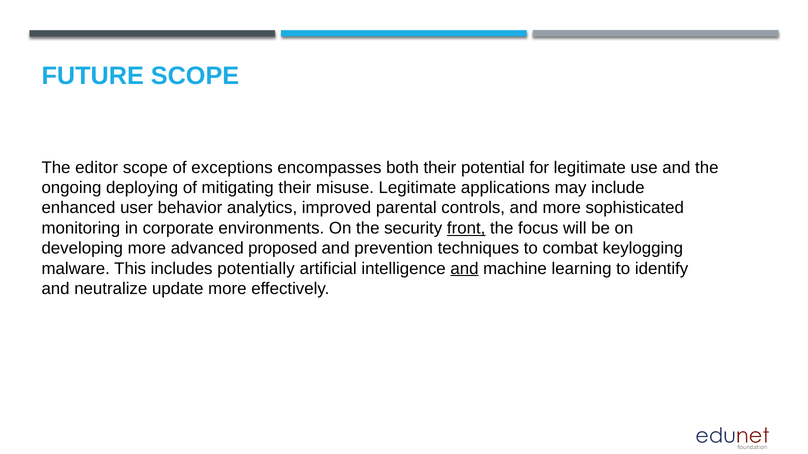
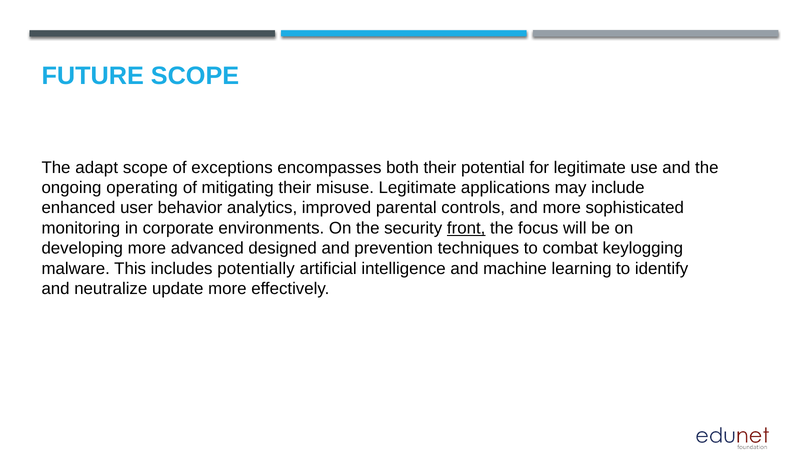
editor: editor -> adapt (97, 168)
deploying: deploying -> operating (142, 188)
proposed: proposed -> designed (283, 249)
and underline: present -> none (464, 269)
